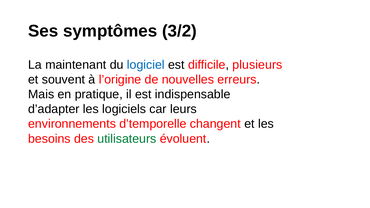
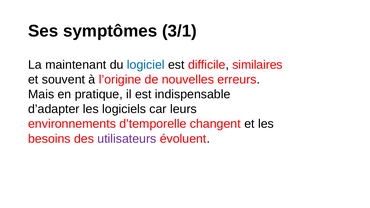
3/2: 3/2 -> 3/1 (179, 31)
plusieurs: plusieurs -> similaires (258, 65)
utilisateurs colour: green -> purple (127, 139)
